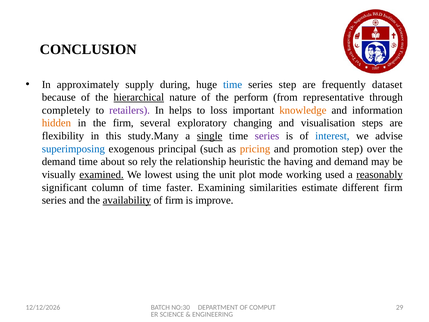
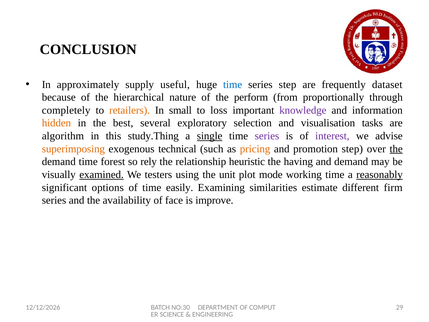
during: during -> useful (175, 84)
hierarchical underline: present -> none (139, 97)
representative: representative -> proportionally (334, 97)
retailers colour: purple -> orange (130, 110)
helps: helps -> small (180, 110)
knowledge colour: orange -> purple (303, 110)
the firm: firm -> best (123, 123)
changing: changing -> selection (253, 123)
steps: steps -> tasks (372, 123)
flexibility: flexibility -> algorithm (63, 136)
study.Many: study.Many -> study.Thing (153, 136)
interest colour: blue -> purple (332, 136)
superimposing colour: blue -> orange (73, 149)
principal: principal -> technical (177, 149)
the underline: none -> present (396, 149)
about: about -> forest (113, 162)
lowest: lowest -> testers (158, 174)
working used: used -> time (335, 174)
column: column -> options (108, 187)
faster: faster -> easily (180, 187)
availability underline: present -> none (127, 200)
of firm: firm -> face (174, 200)
